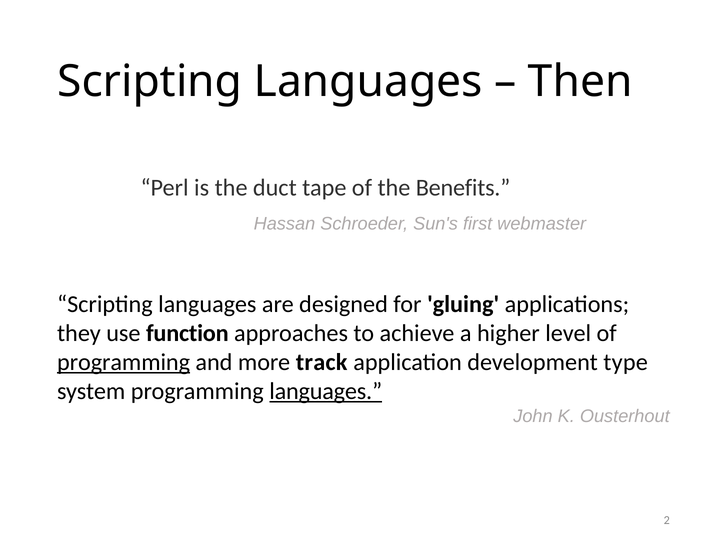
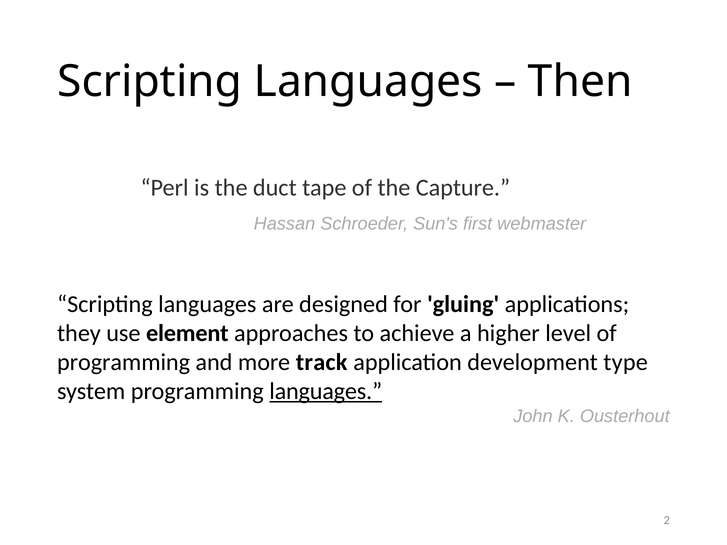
Benefits: Benefits -> Capture (463, 188)
function: function -> element (187, 333)
programming underline: present -> none (124, 362)
